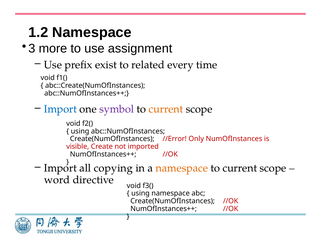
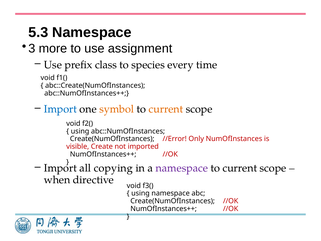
1.2: 1.2 -> 5.3 (38, 32)
exist: exist -> class (106, 65)
related: related -> species (148, 65)
symbol colour: purple -> orange (117, 109)
namespace colour: orange -> purple (182, 168)
word: word -> when (57, 180)
